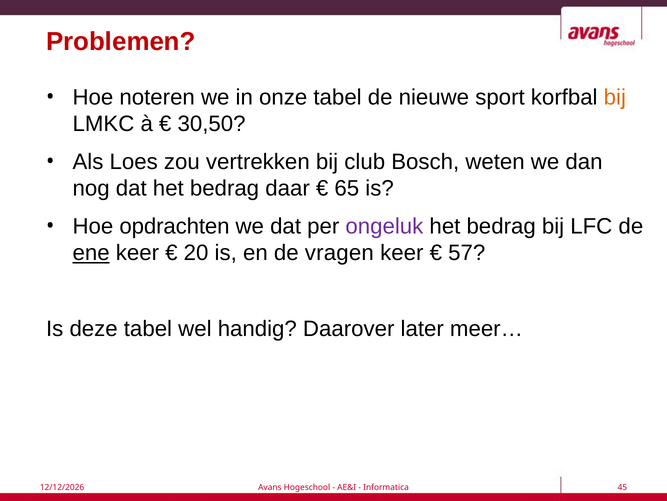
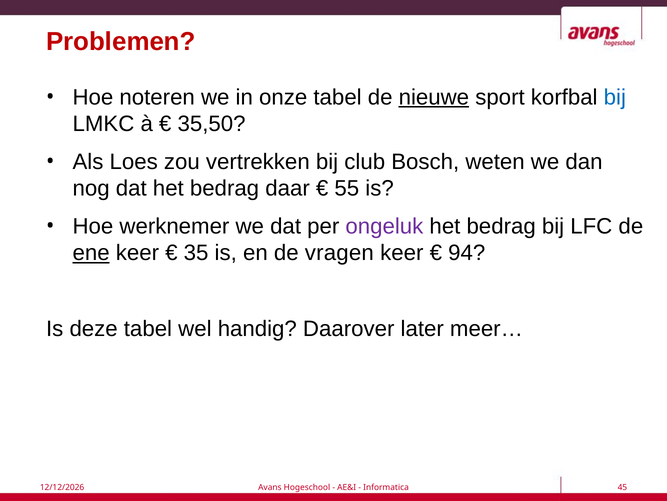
nieuwe underline: none -> present (434, 97)
bij colour: orange -> blue (615, 97)
30,50: 30,50 -> 35,50 (212, 124)
65: 65 -> 55 (347, 188)
opdrachten: opdrachten -> werknemer (174, 226)
20: 20 -> 35 (196, 253)
57: 57 -> 94 (467, 253)
